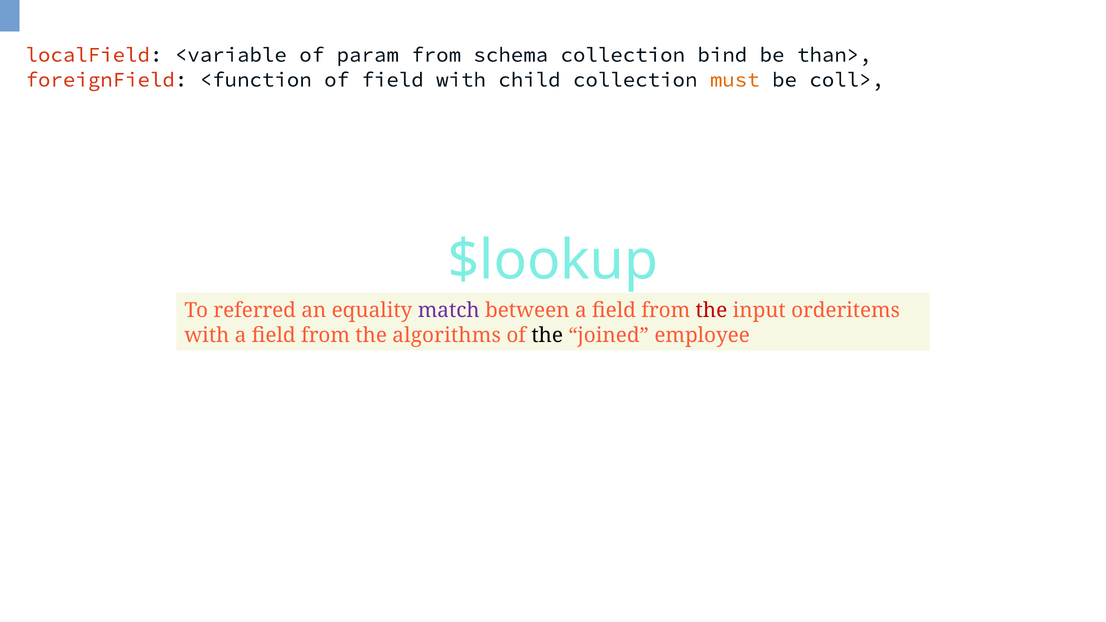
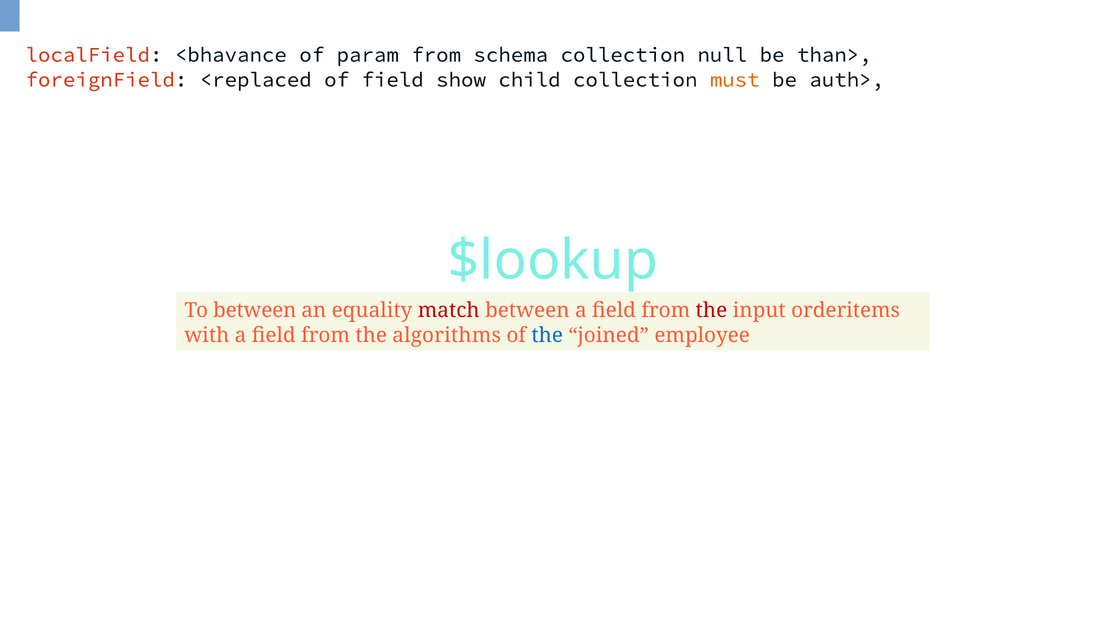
<variable: <variable -> <bhavance (231, 55)
bind: bind -> null (722, 55)
<function: <function -> <replaced (256, 80)
field with: with -> show (461, 80)
coll>: coll> -> auth> (847, 80)
To referred: referred -> between (255, 311)
match colour: purple -> red (449, 311)
the colour: black -> blue (547, 335)
